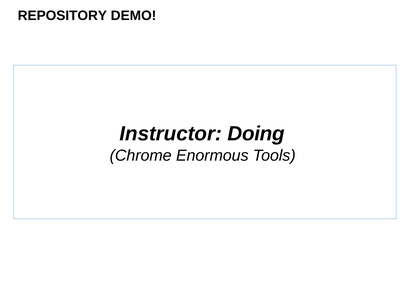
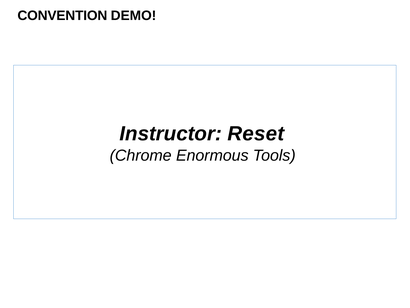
REPOSITORY: REPOSITORY -> CONVENTION (62, 16)
Doing: Doing -> Reset (256, 134)
